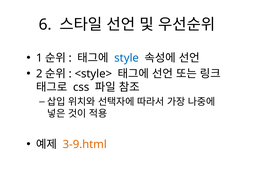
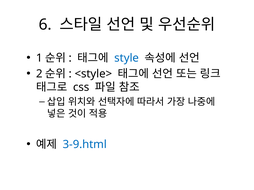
3-9.html colour: orange -> blue (85, 145)
